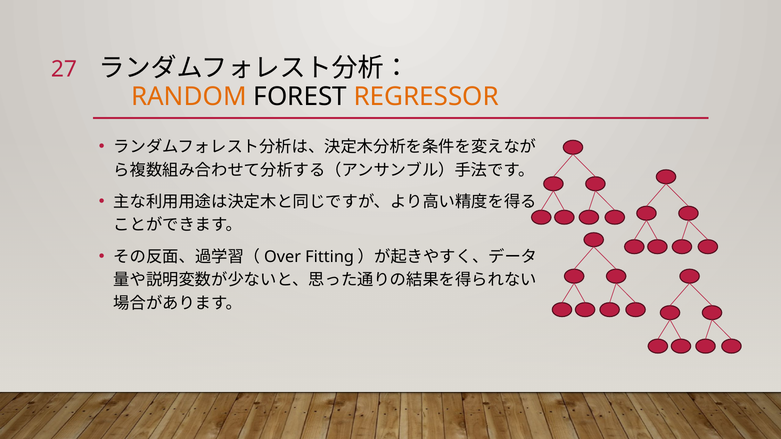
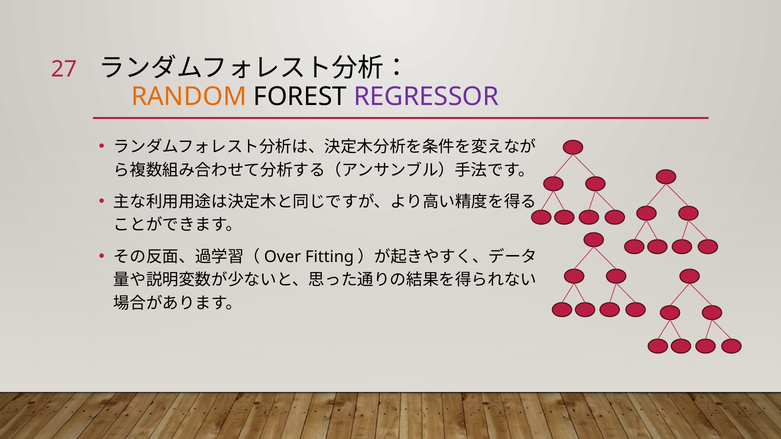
REGRESSOR colour: orange -> purple (426, 97)
